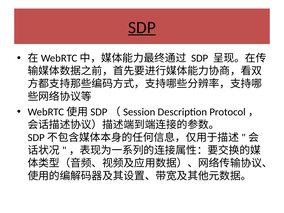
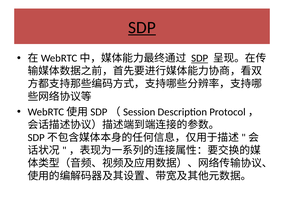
SDP underline: none -> present (200, 58)
